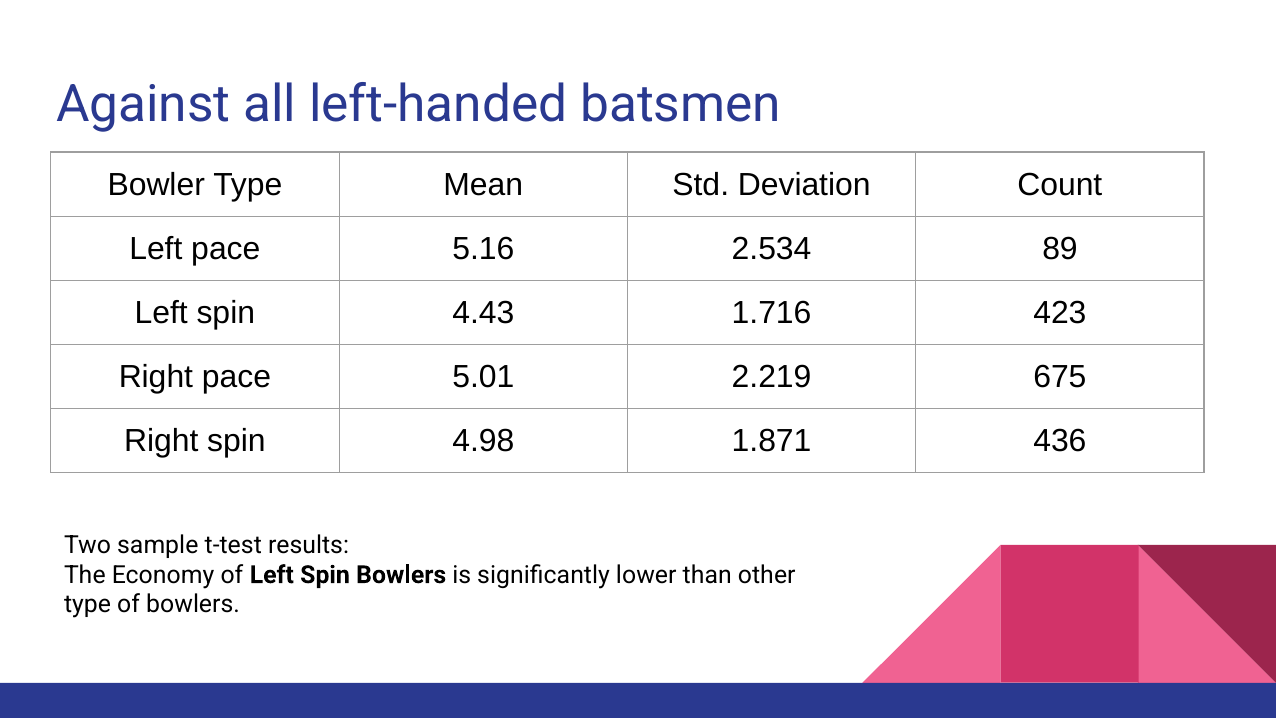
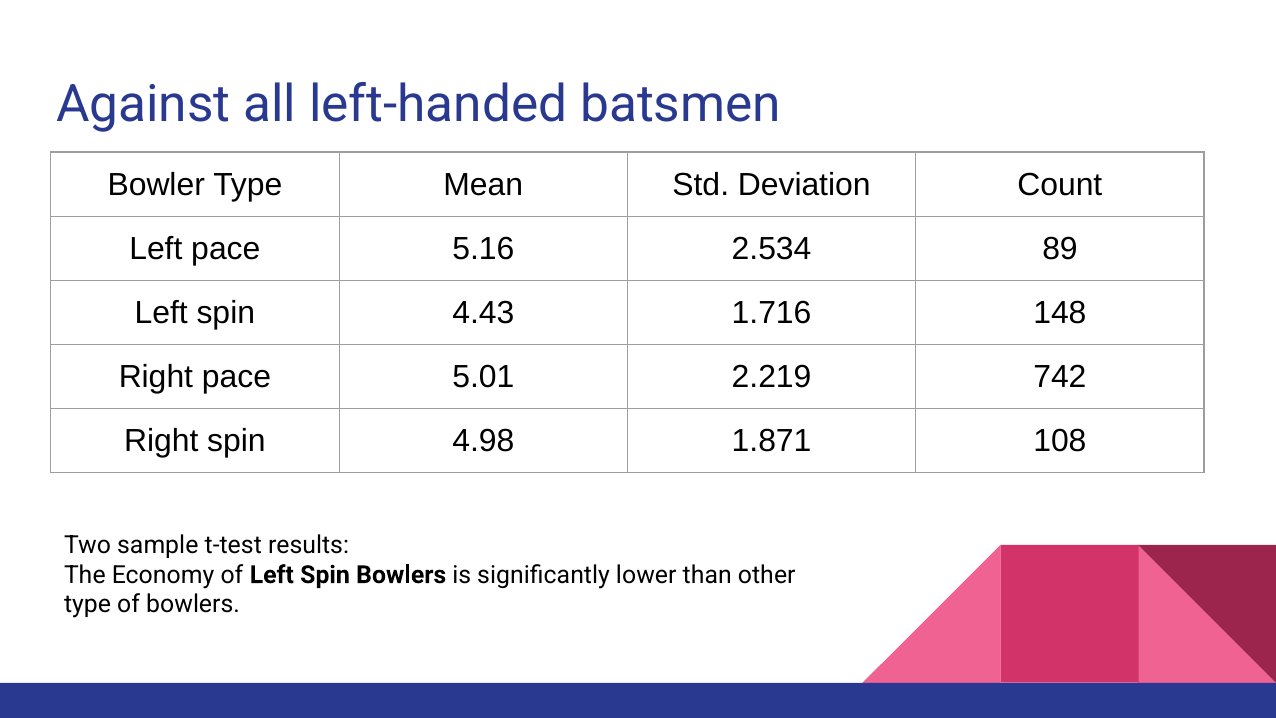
423: 423 -> 148 (1060, 313)
675: 675 -> 742 (1060, 377)
436: 436 -> 108 (1060, 441)
